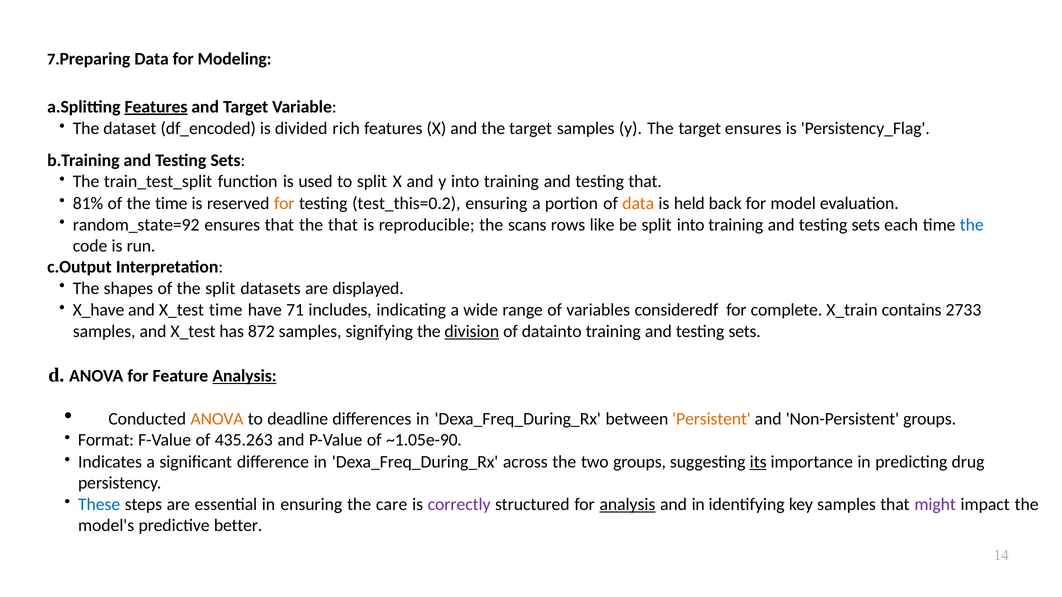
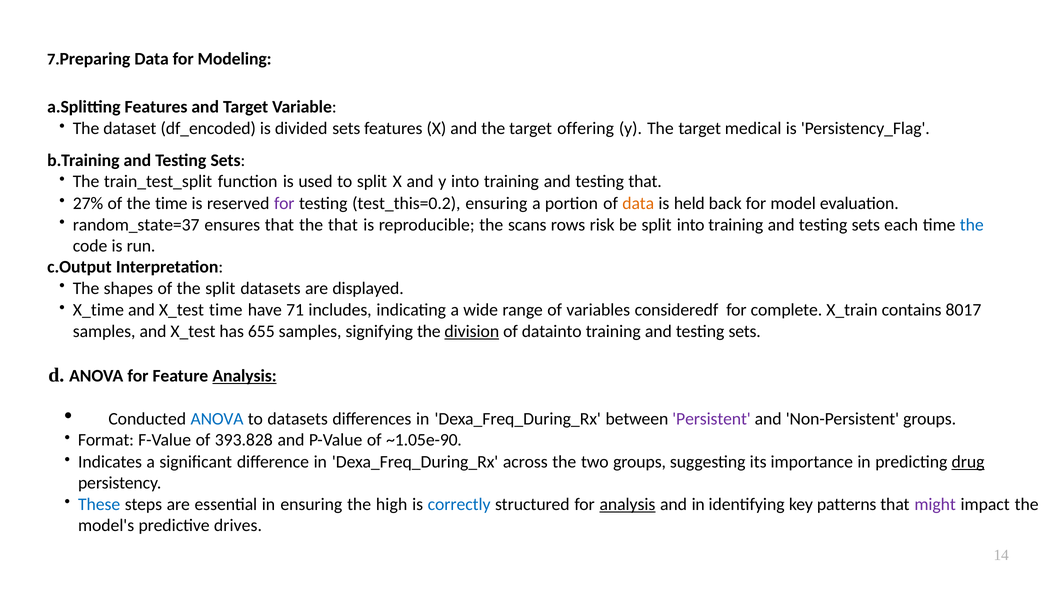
Features underline: present -> none (156, 107)
divided rich: rich -> sets (346, 129)
target samples: samples -> offering (586, 129)
target ensures: ensures -> medical (753, 129)
81%: 81% -> 27% (88, 203)
for colour: orange -> purple (284, 203)
random_state=92: random_state=92 -> random_state=37 (136, 225)
like: like -> risk (602, 225)
X_have: X_have -> X_time (98, 310)
2733: 2733 -> 8017 (963, 310)
872: 872 -> 655 (261, 331)
ANOVA colour: orange -> blue (217, 419)
to deadline: deadline -> datasets (298, 419)
Persistent colour: orange -> purple (712, 419)
435.263: 435.263 -> 393.828 (244, 440)
its underline: present -> none (758, 462)
drug underline: none -> present (968, 462)
care: care -> high (392, 505)
correctly colour: purple -> blue (459, 505)
key samples: samples -> patterns (847, 505)
better: better -> drives (238, 526)
